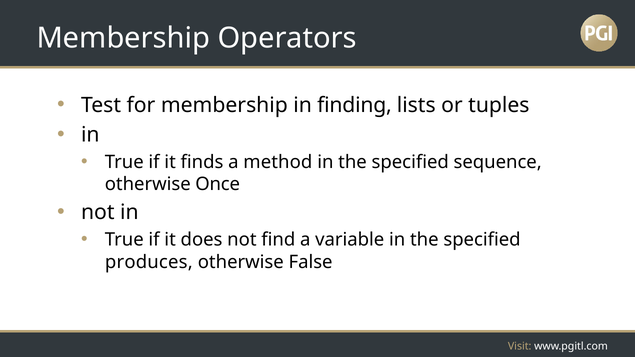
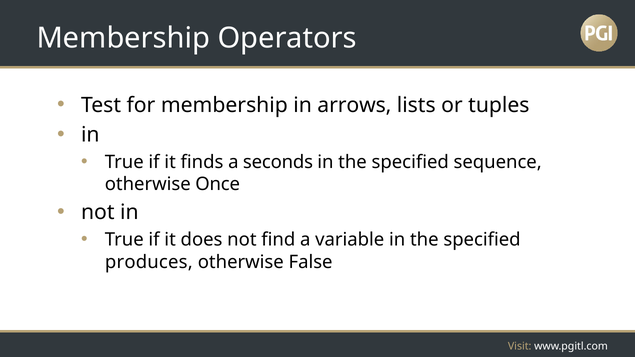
finding: finding -> arrows (354, 105)
method: method -> seconds (278, 162)
